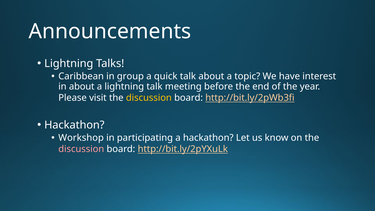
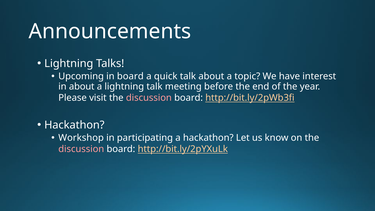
Caribbean: Caribbean -> Upcoming (81, 76)
in group: group -> board (130, 76)
discussion colour: yellow -> pink (149, 98)
